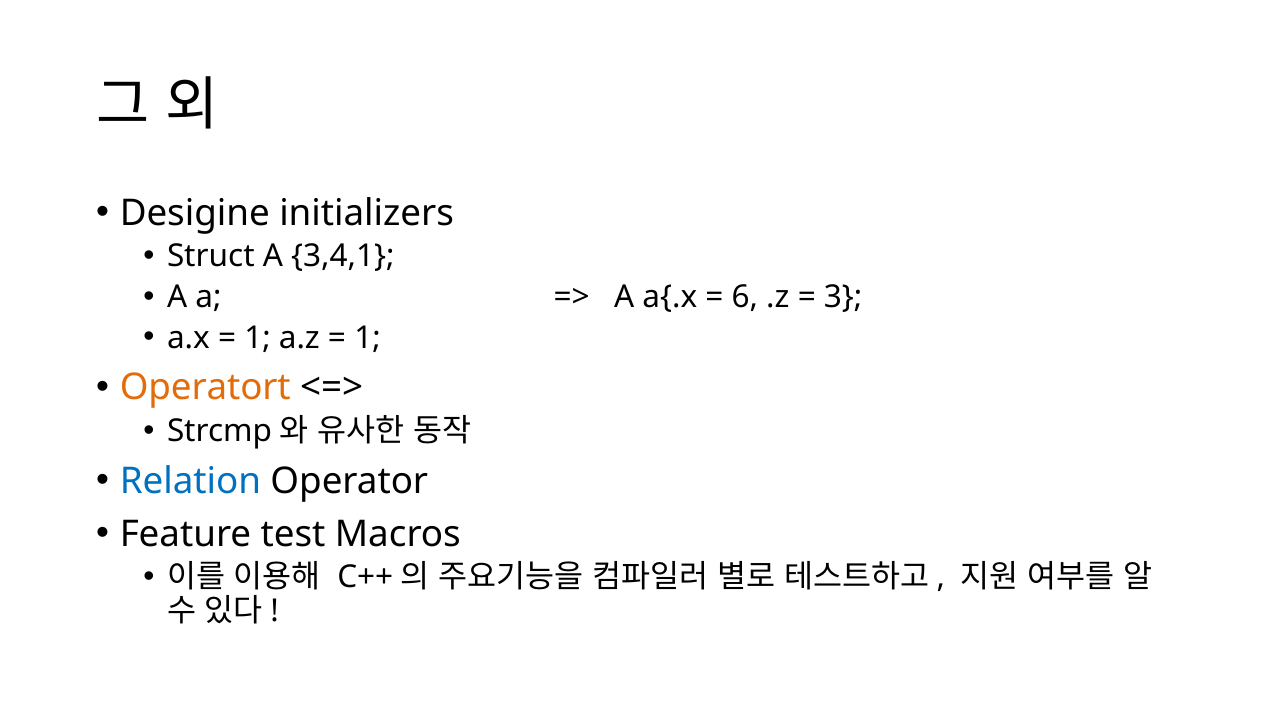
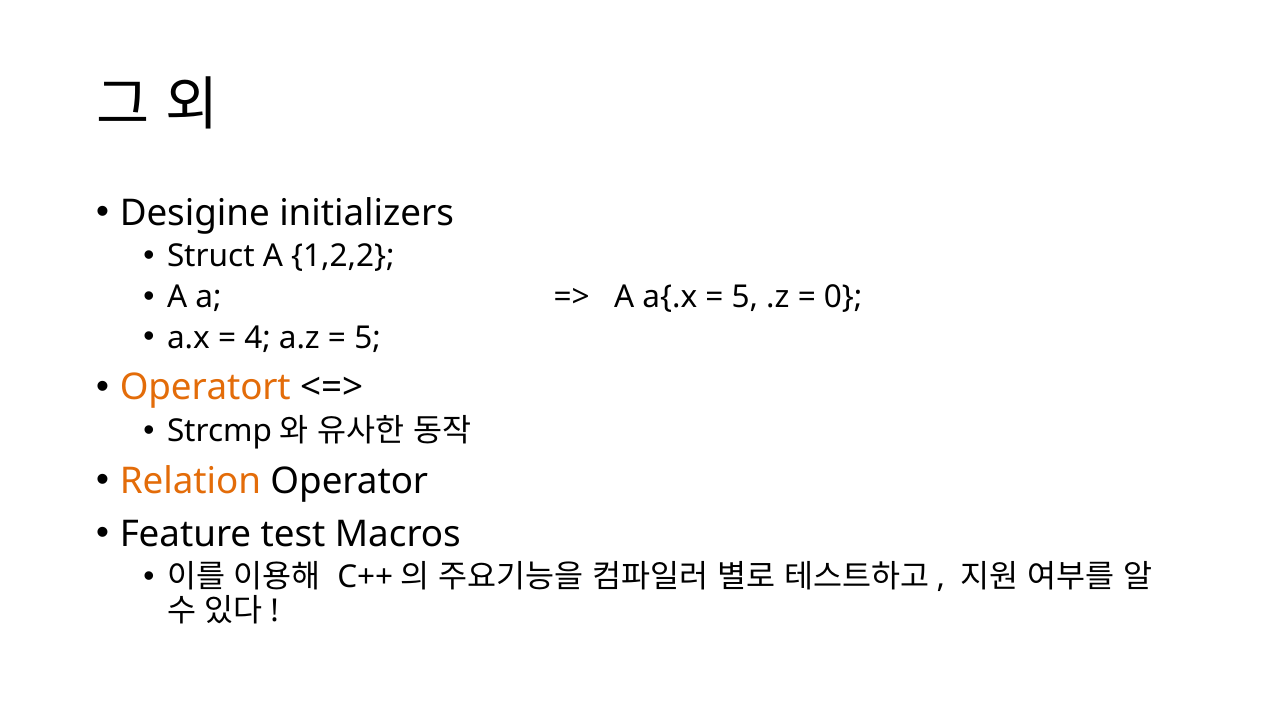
3,4,1: 3,4,1 -> 1,2,2 (343, 257)
6: 6 -> 5 (745, 297)
3: 3 -> 0 (843, 297)
1: 1 -> 4 (258, 338)
1: 1 -> 5 (368, 338)
Relation colour: blue -> orange (190, 481)
